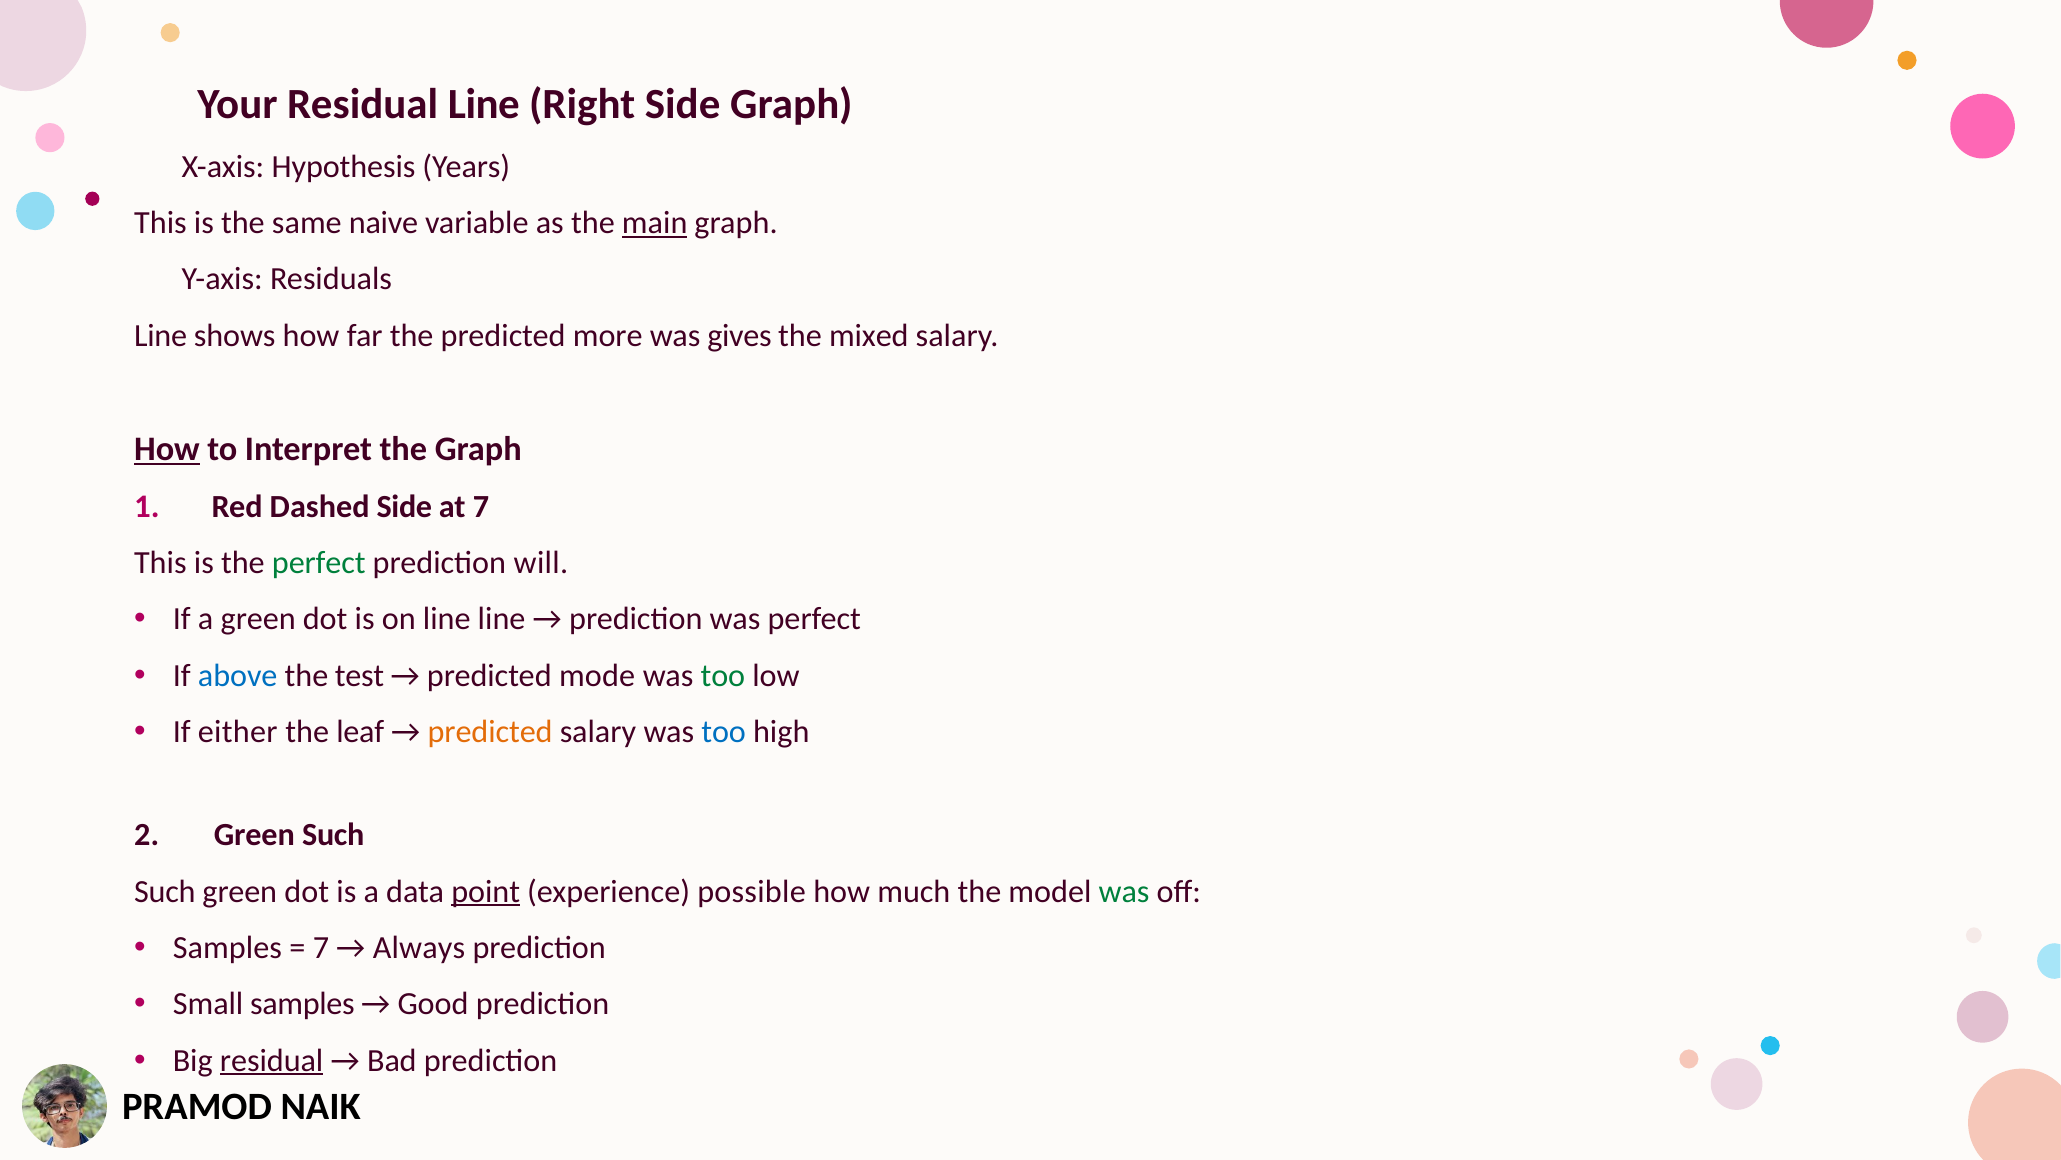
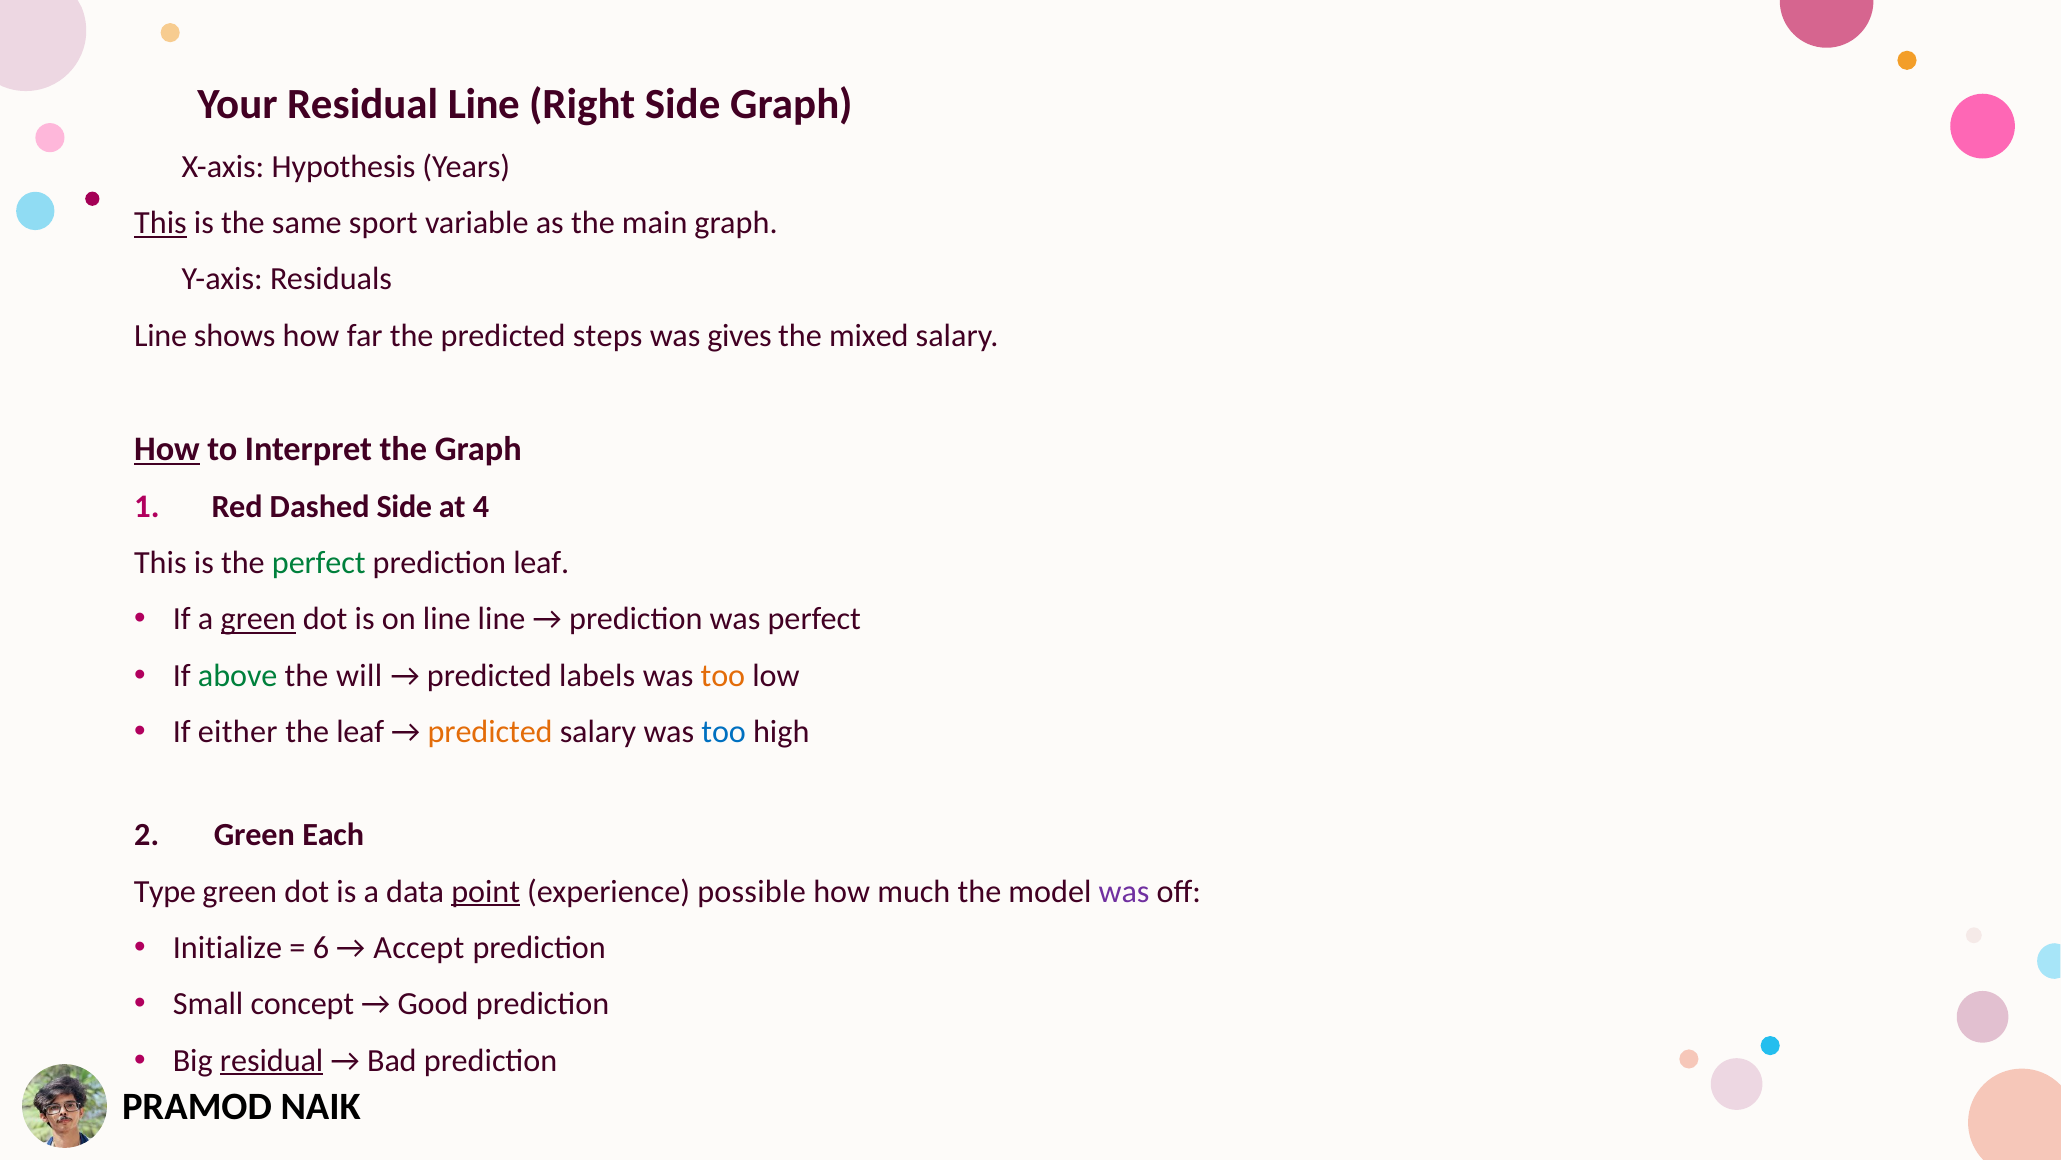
This underline: none -> present (160, 223)
naive: naive -> sport (383, 223)
main underline: present -> none (655, 223)
more: more -> steps (608, 335)
at 7: 7 -> 4 (481, 506)
prediction will: will -> leaf (541, 563)
green underline: none -> present (258, 619)
above colour: blue -> green (238, 675)
test: test -> will (359, 675)
mode: mode -> labels (597, 675)
too colour: green -> orange (723, 675)
Green Such: Such -> Each (333, 835)
Such: Such -> Type (165, 891)
was colour: green -> purple (1124, 891)
Samples: Samples -> Initialize (228, 947)
7: 7 -> 6 (321, 947)
Always: Always -> Accept (419, 947)
Small samples: samples -> concept (302, 1004)
